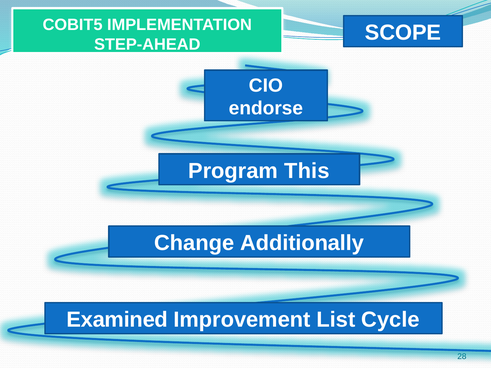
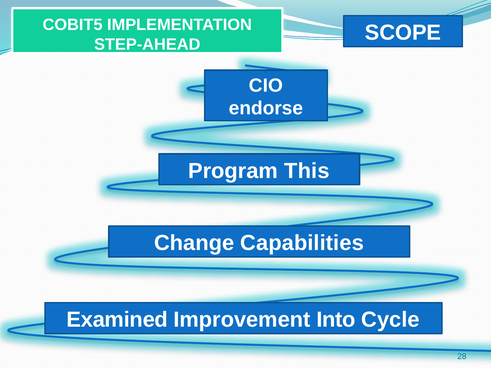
Additionally: Additionally -> Capabilities (302, 243)
List: List -> Into (336, 320)
